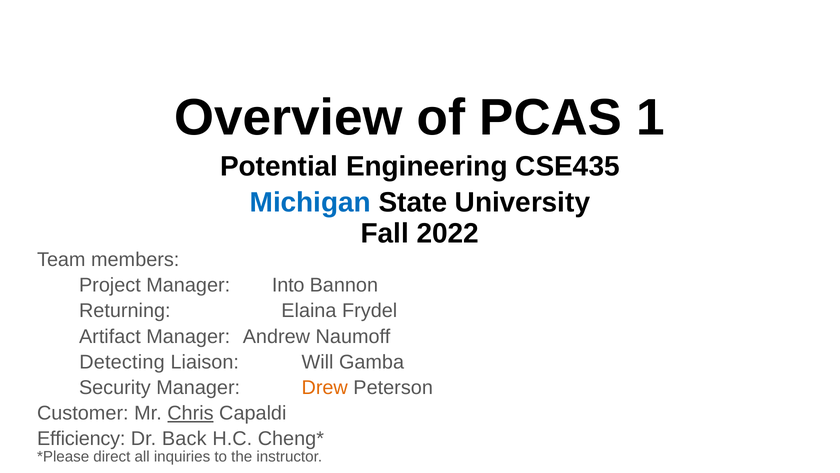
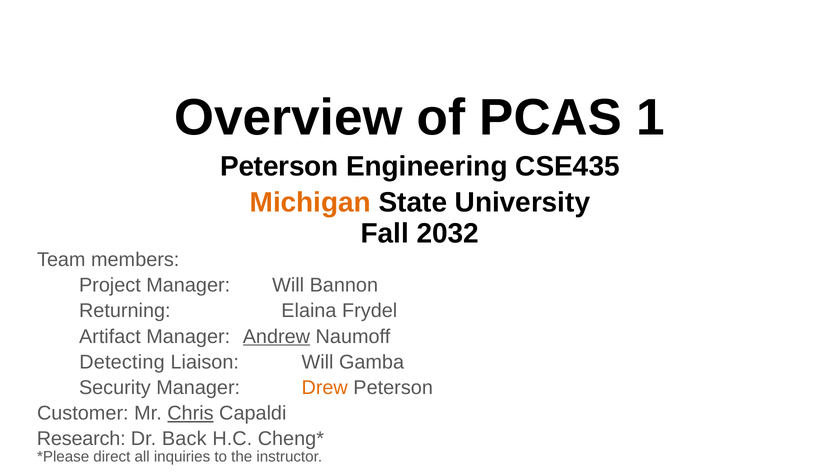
Potential: Potential -> Peterson (279, 166)
Michigan colour: blue -> orange (310, 202)
2022: 2022 -> 2032 (448, 233)
Manager Into: Into -> Will (288, 285)
Andrew underline: none -> present (276, 336)
Efficiency: Efficiency -> Research (81, 438)
